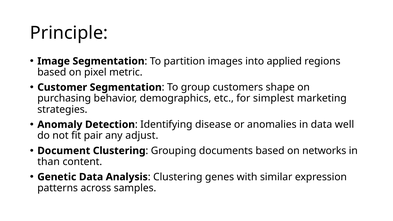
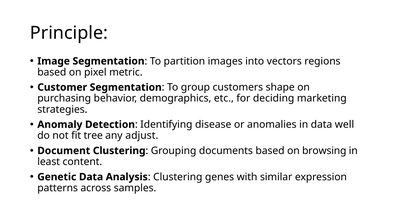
applied: applied -> vectors (284, 61)
simplest: simplest -> deciding (274, 98)
pair: pair -> tree (93, 136)
networks: networks -> browsing (324, 151)
than: than -> least (49, 162)
